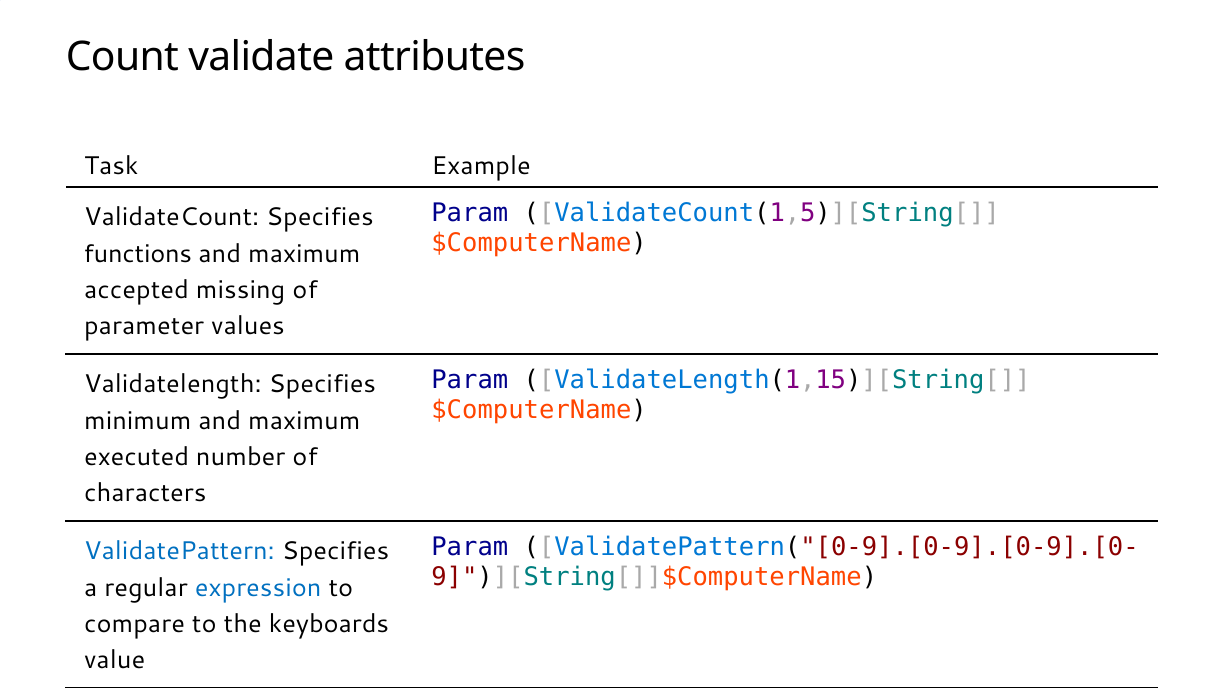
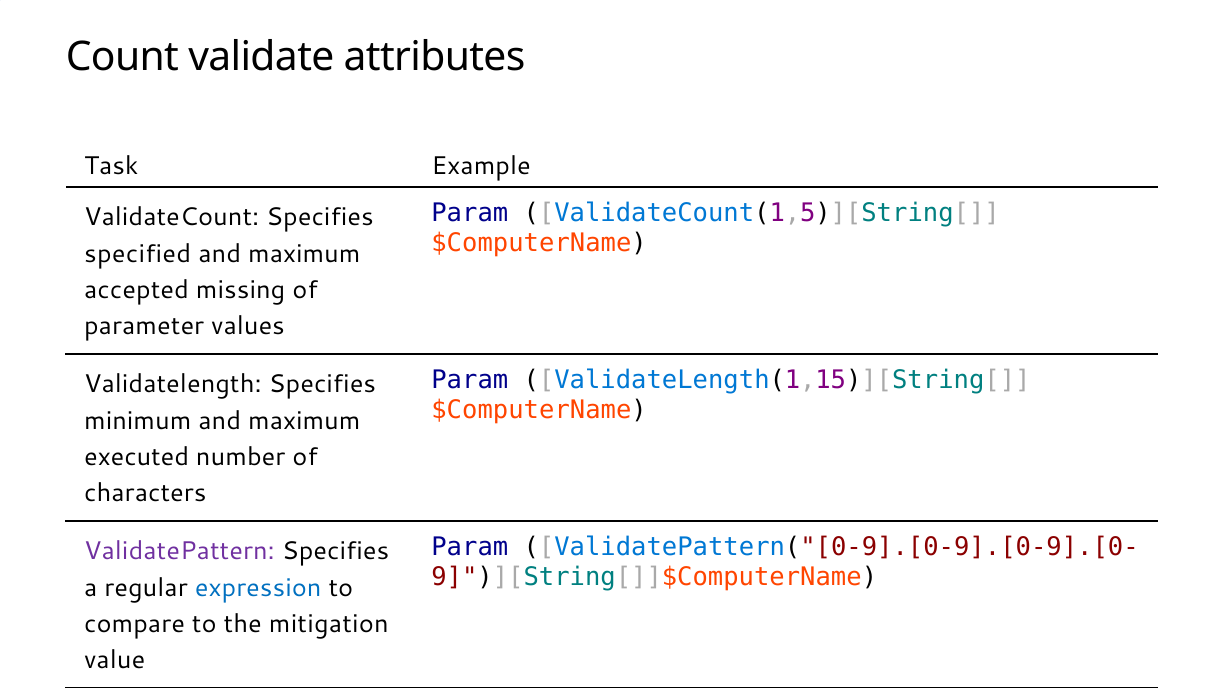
functions: functions -> specified (138, 254)
ValidatePattern colour: blue -> purple (179, 551)
keyboards: keyboards -> mitigation (329, 624)
